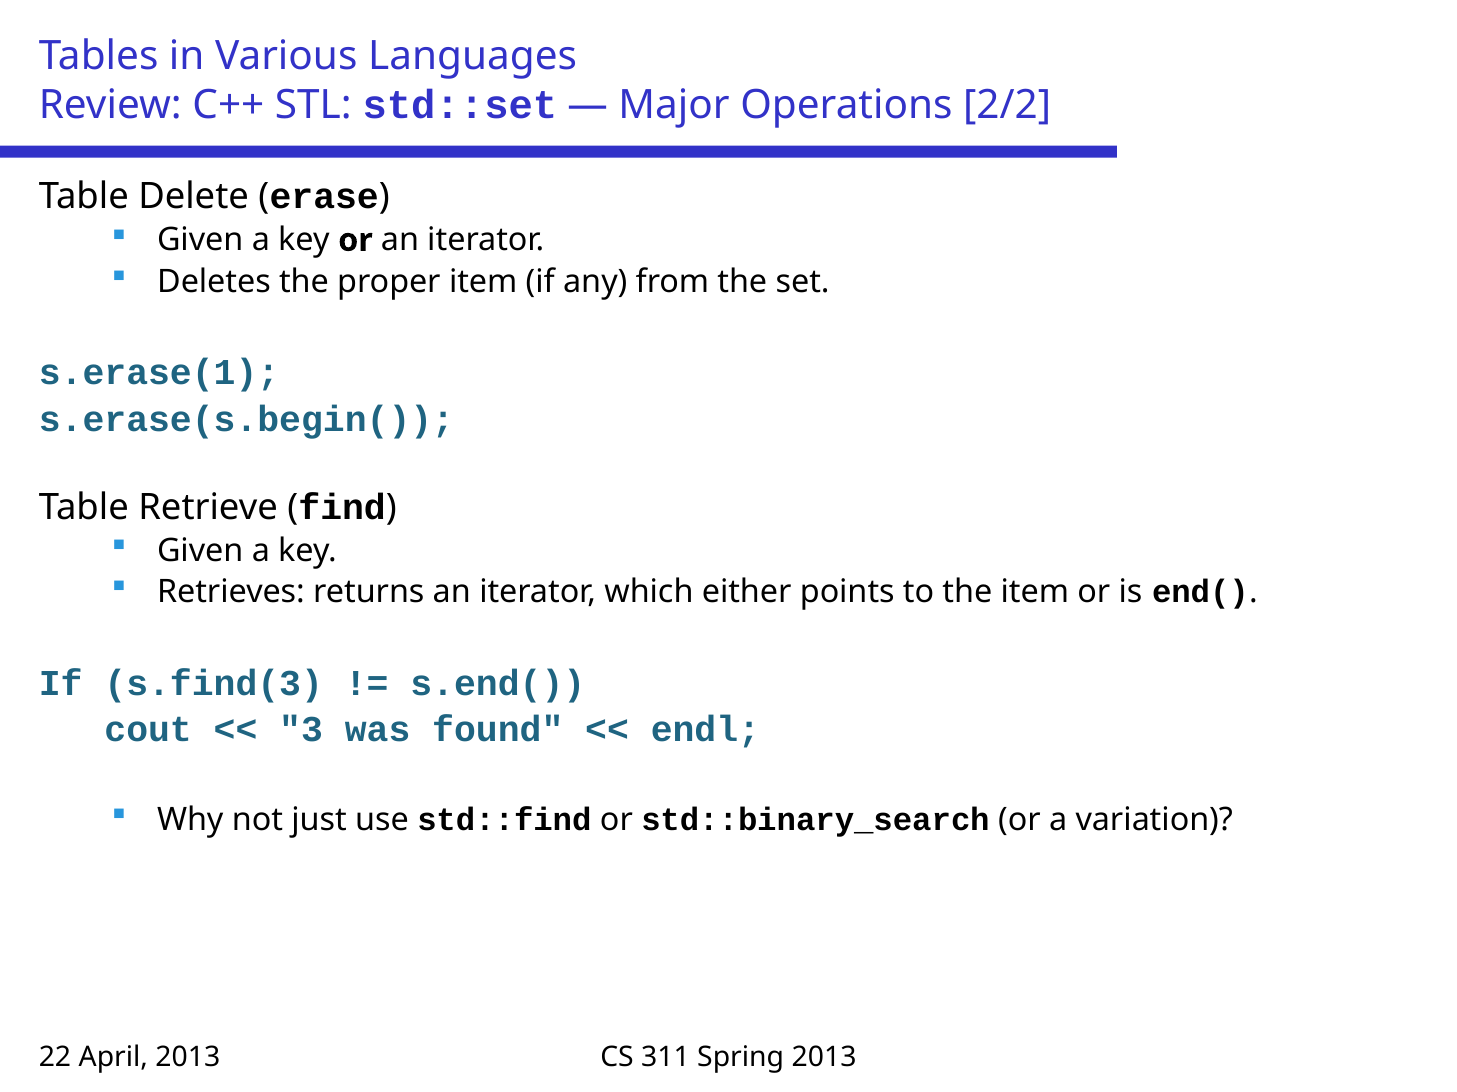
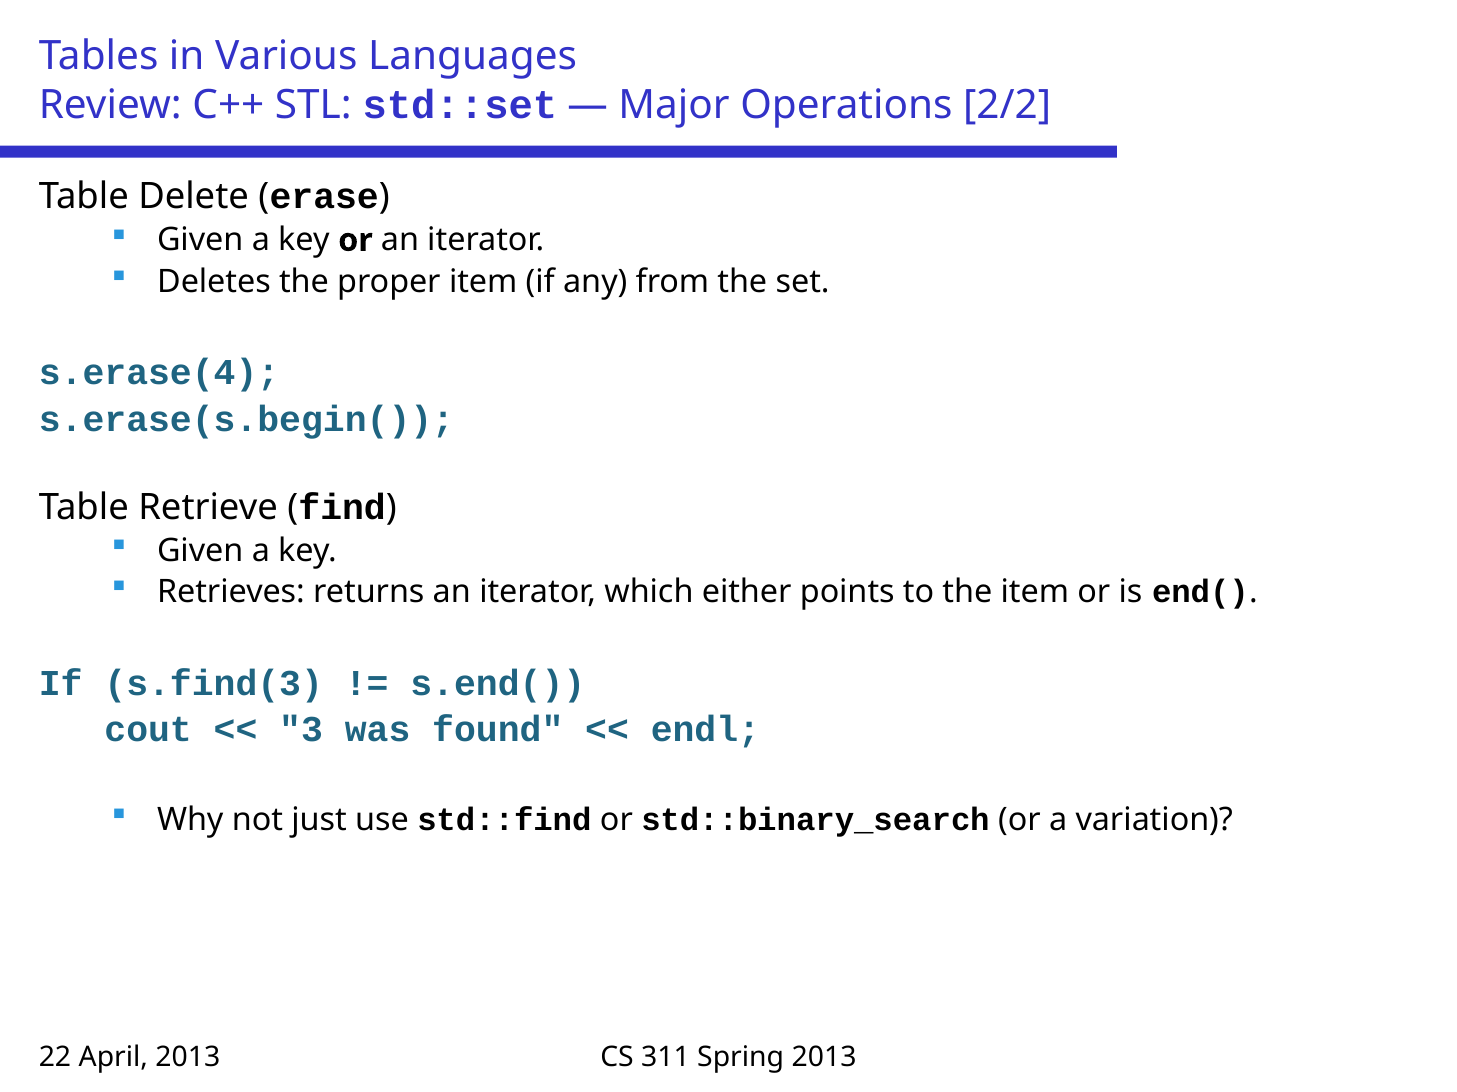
s.erase(1: s.erase(1 -> s.erase(4 (159, 373)
